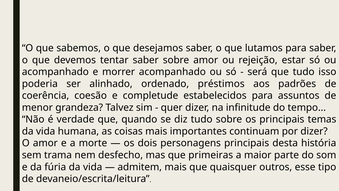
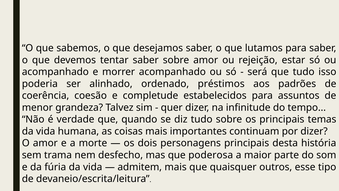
primeiras: primeiras -> poderosa (211, 155)
